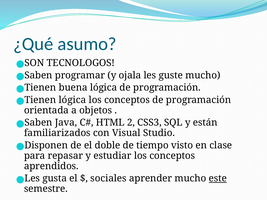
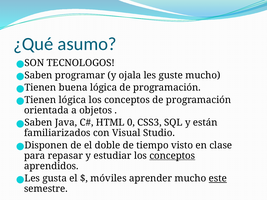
2: 2 -> 0 (131, 123)
conceptos underline: none -> present (172, 156)
sociales: sociales -> móviles (108, 179)
